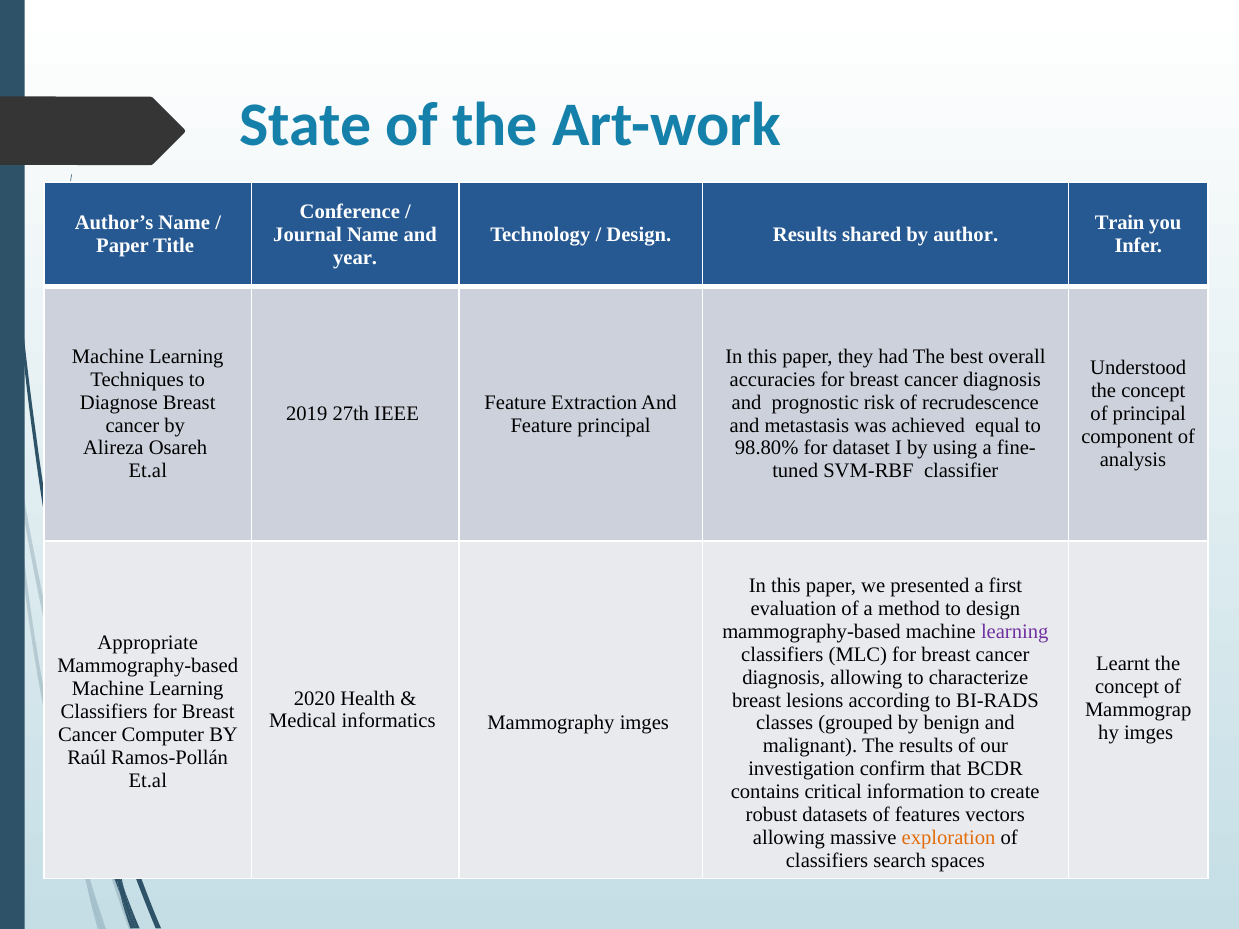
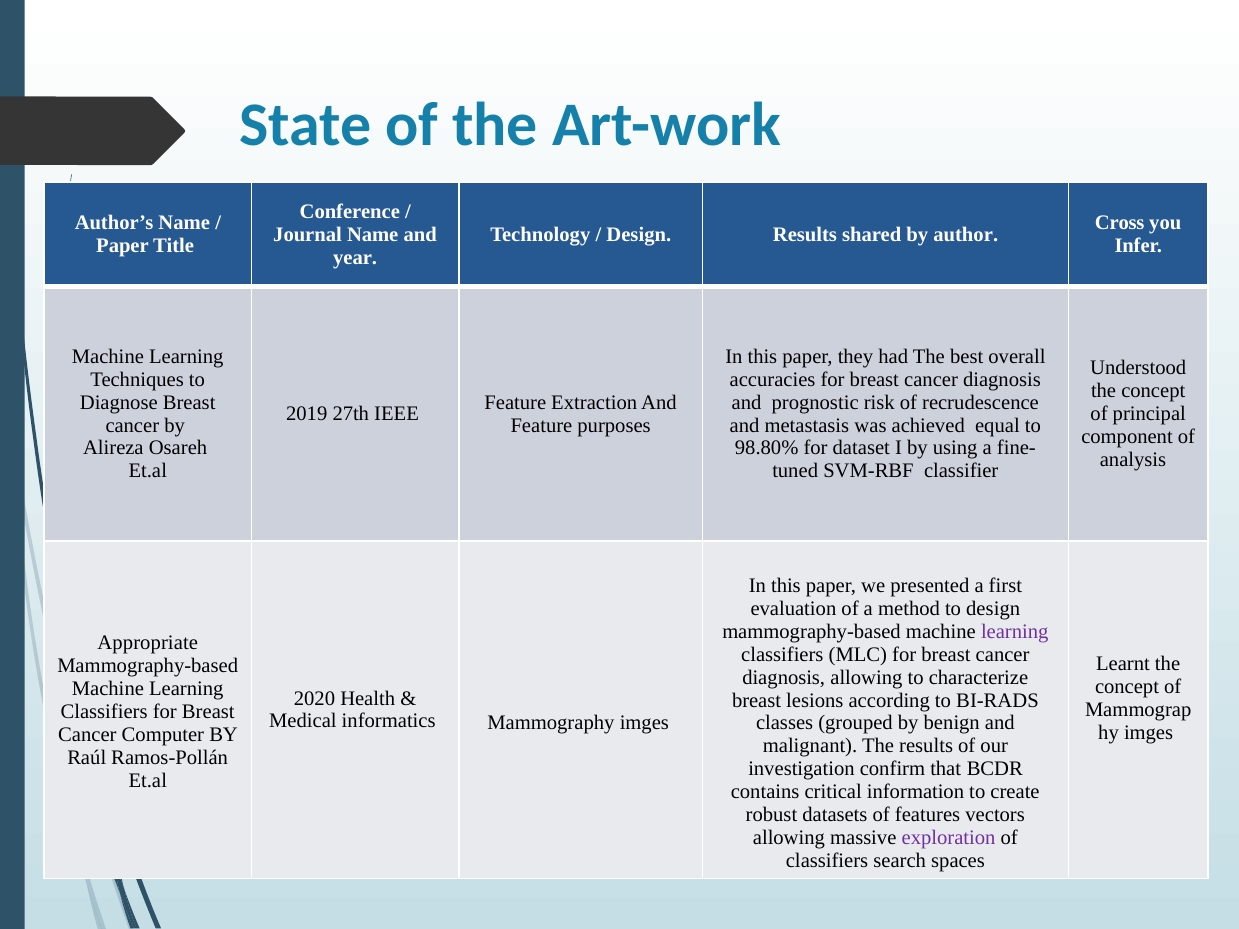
Train: Train -> Cross (1120, 223)
Feature principal: principal -> purposes (614, 425)
exploration colour: orange -> purple (949, 838)
